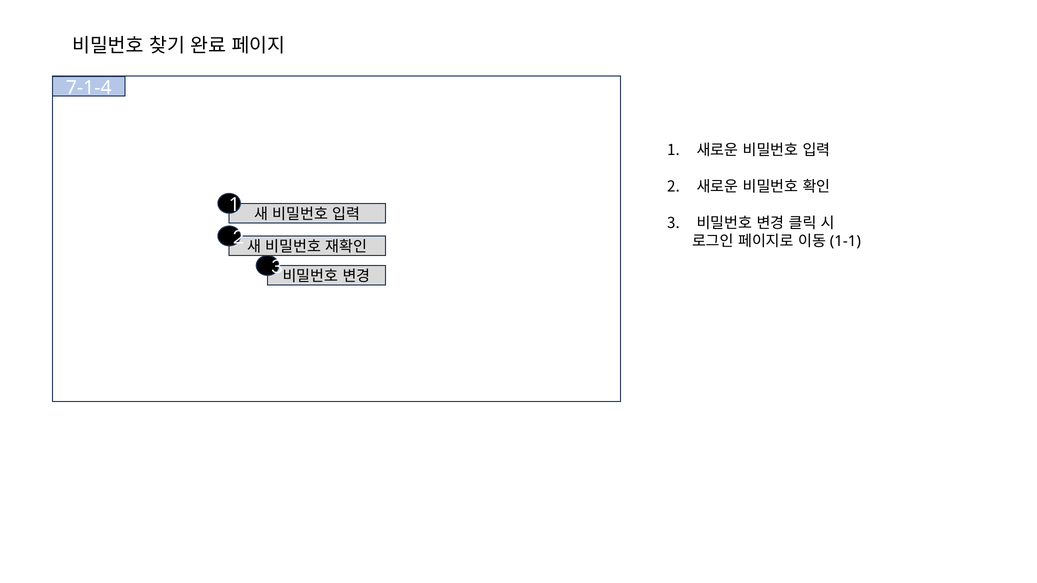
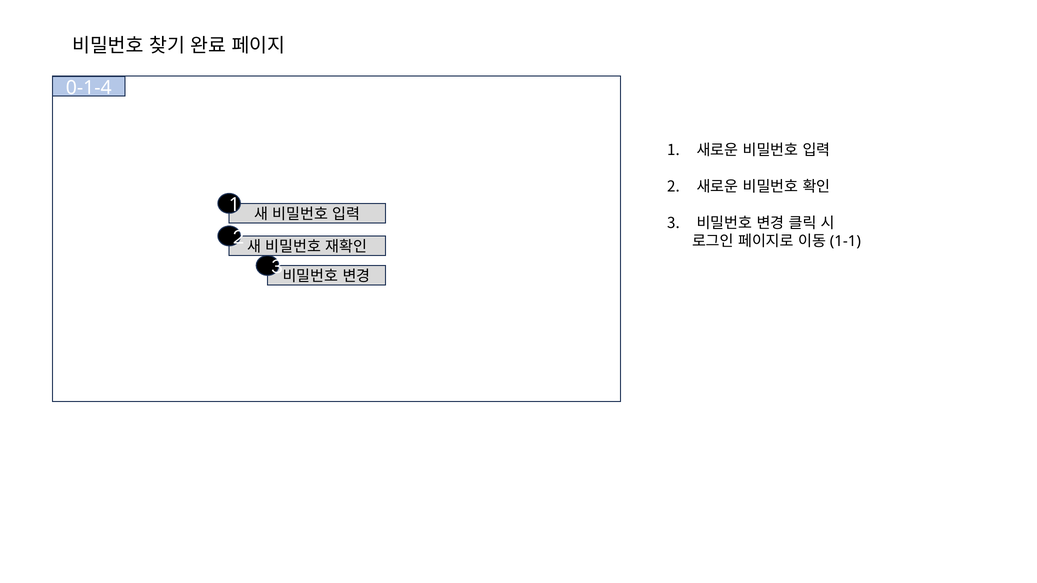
7-1-4: 7-1-4 -> 0-1-4 (89, 88)
